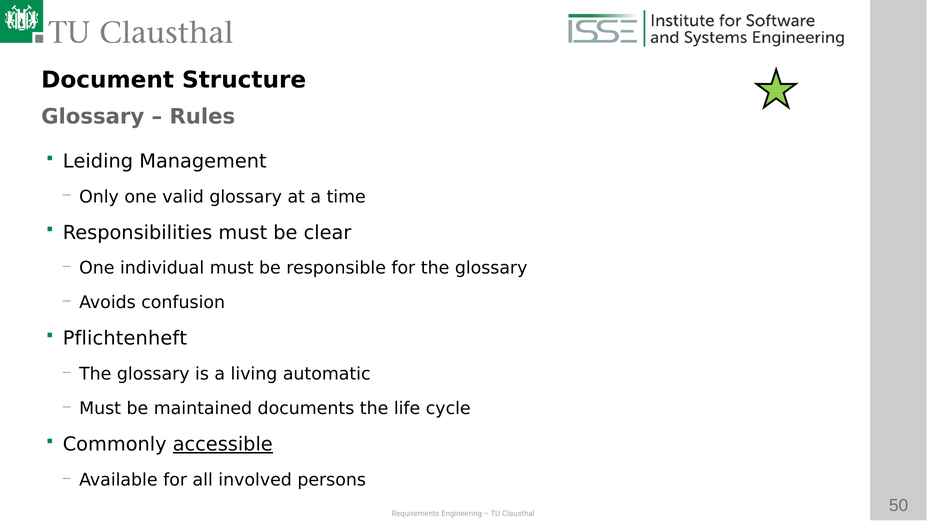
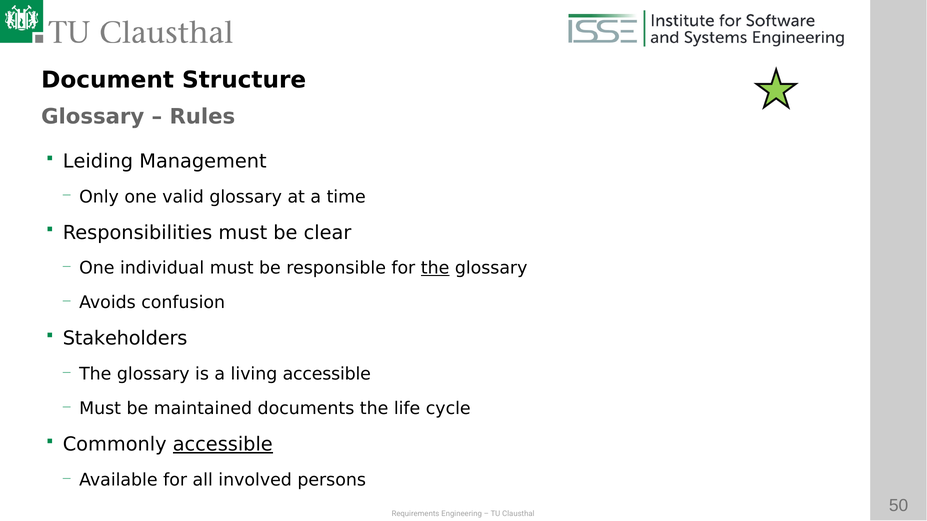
the underline: none -> present (435, 268)
Pflichtenheft: Pflichtenheft -> Stakeholders (125, 339)
living automatic: automatic -> accessible (327, 374)
